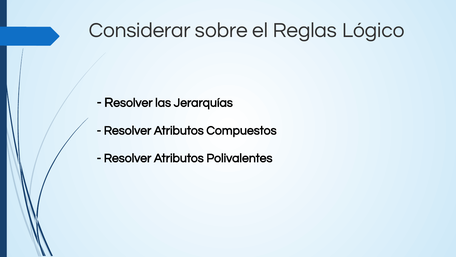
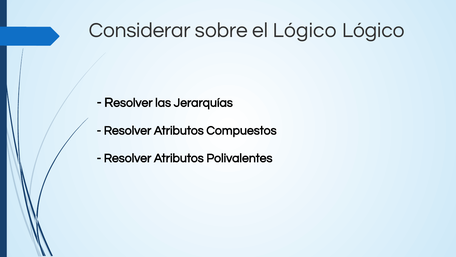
el Reglas: Reglas -> Lógico (305, 30)
